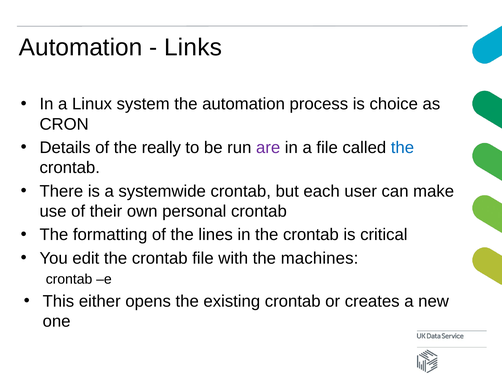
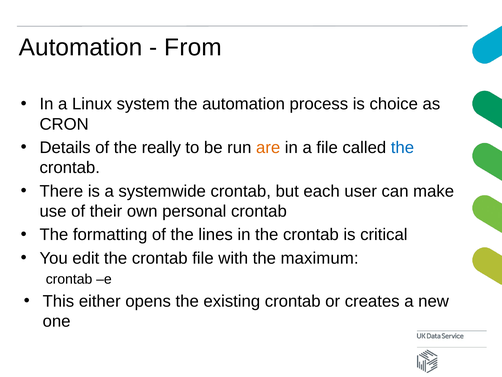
Links: Links -> From (193, 47)
are colour: purple -> orange (268, 147)
machines: machines -> maximum (320, 258)
